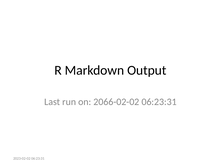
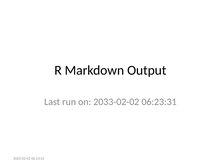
2066-02-02: 2066-02-02 -> 2033-02-02 (116, 102)
